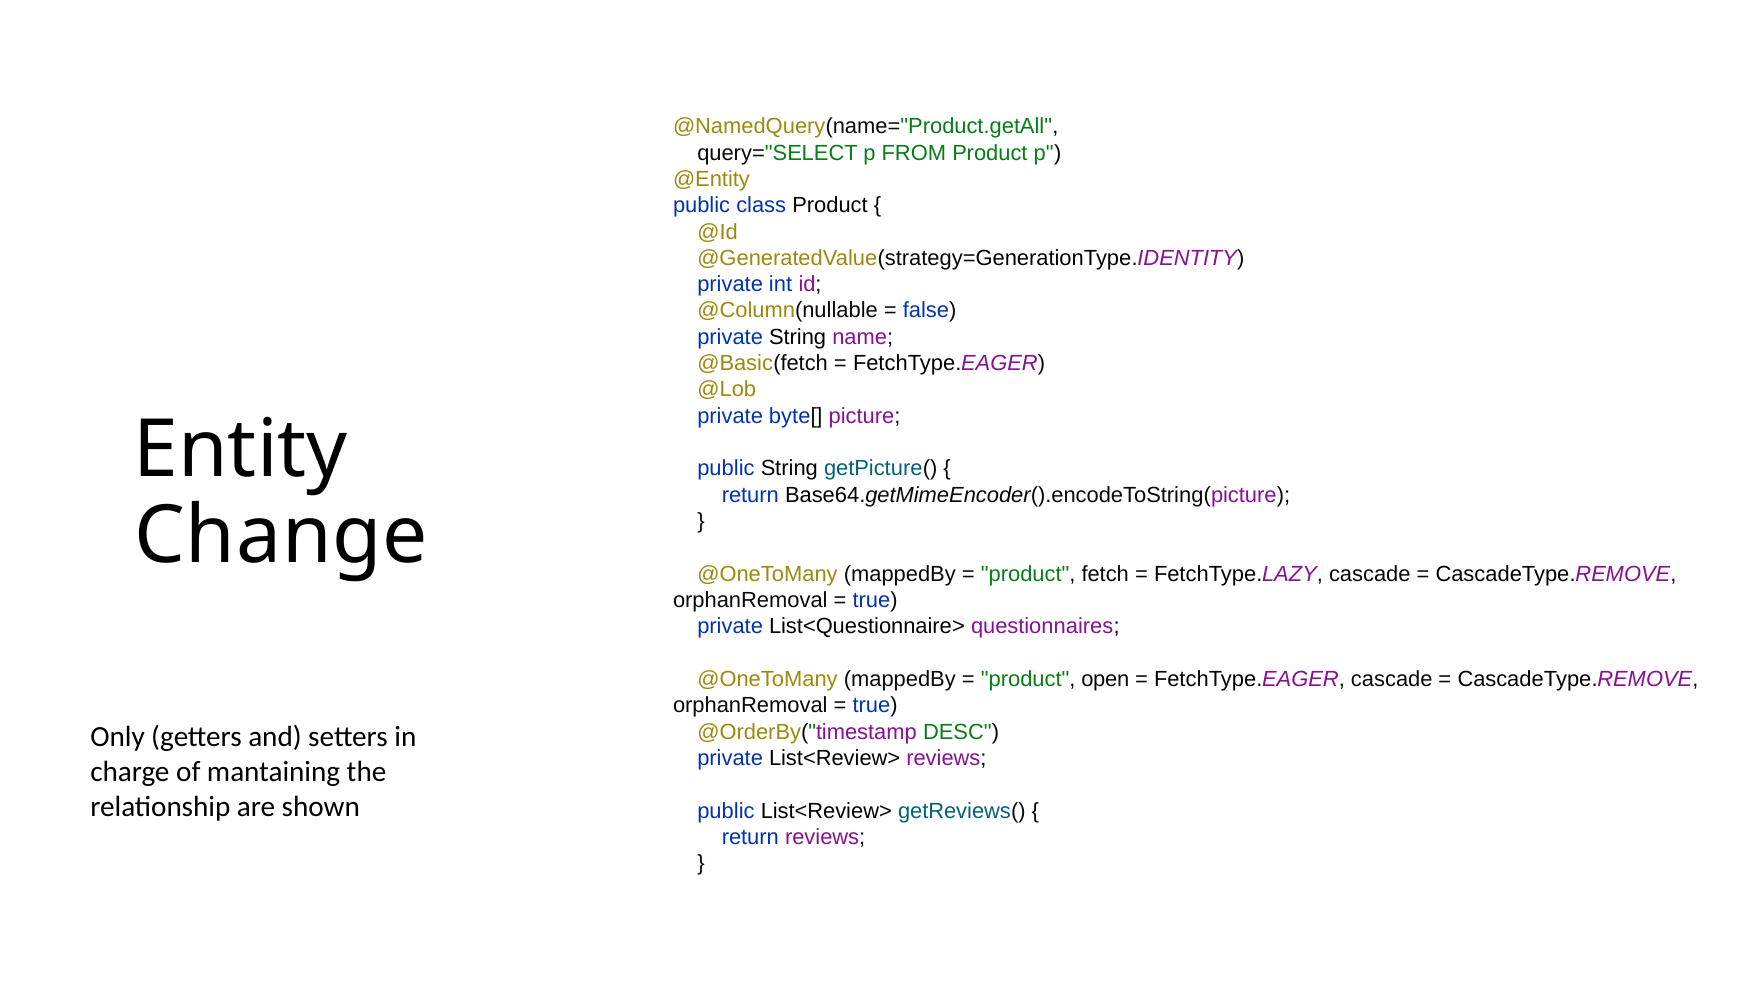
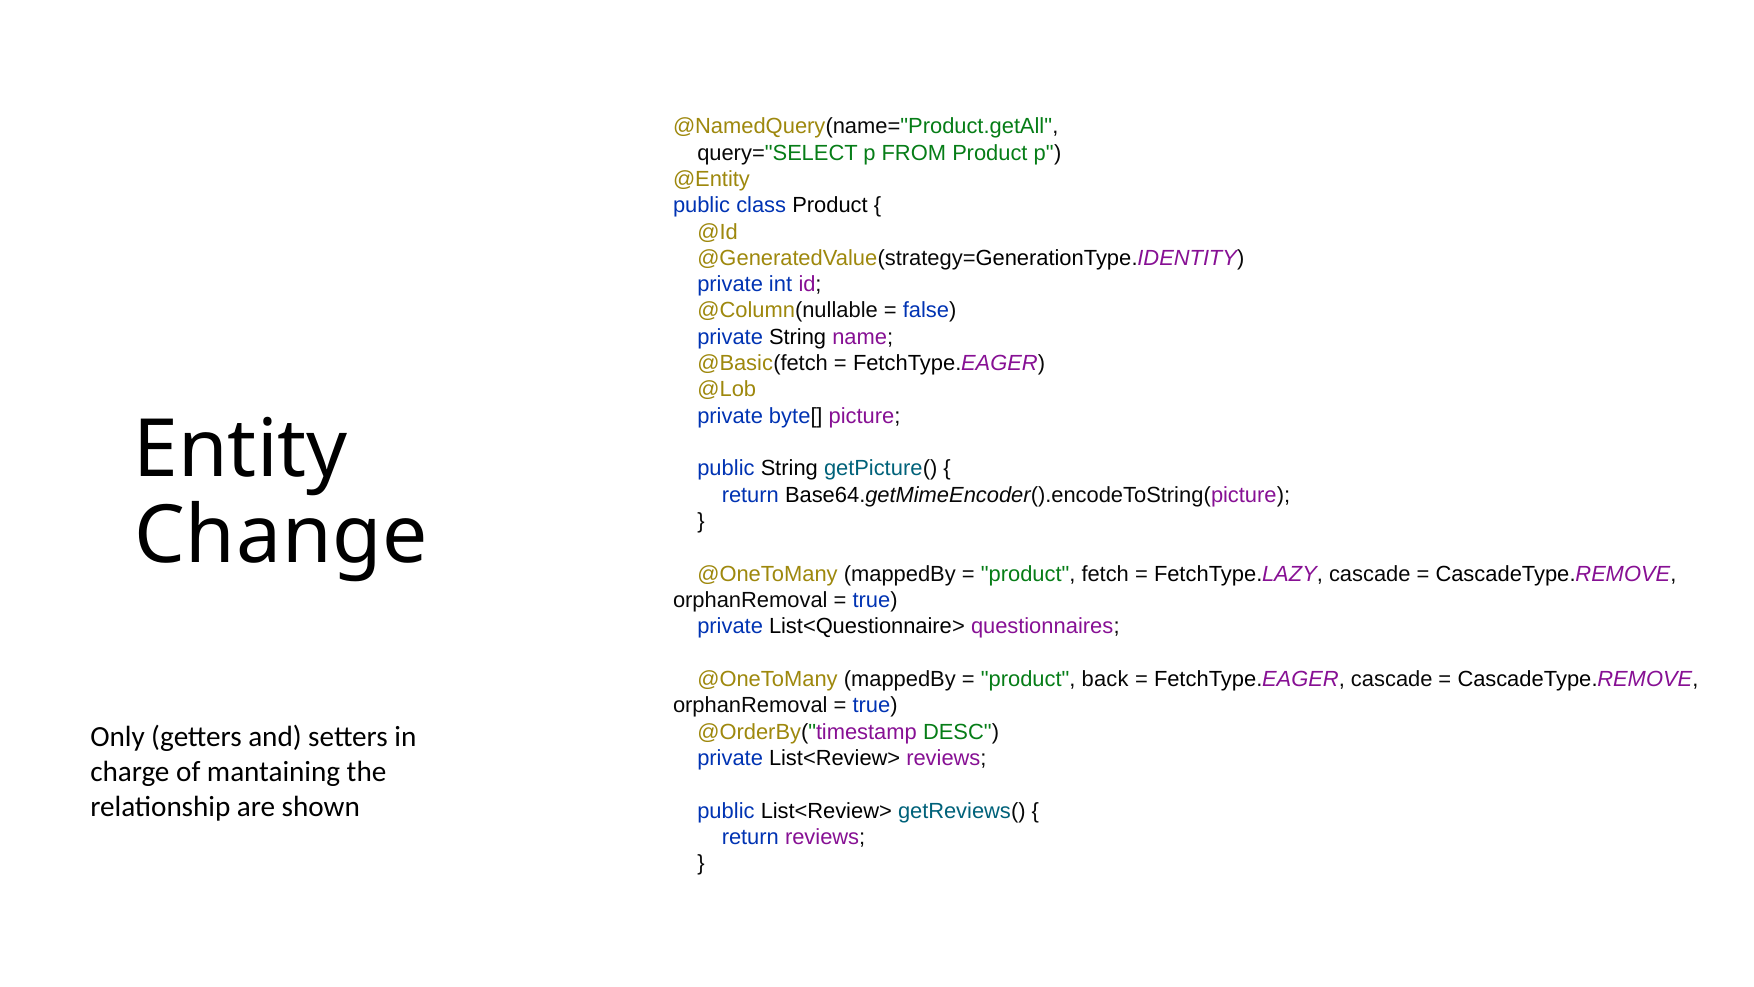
open: open -> back (1105, 679)
